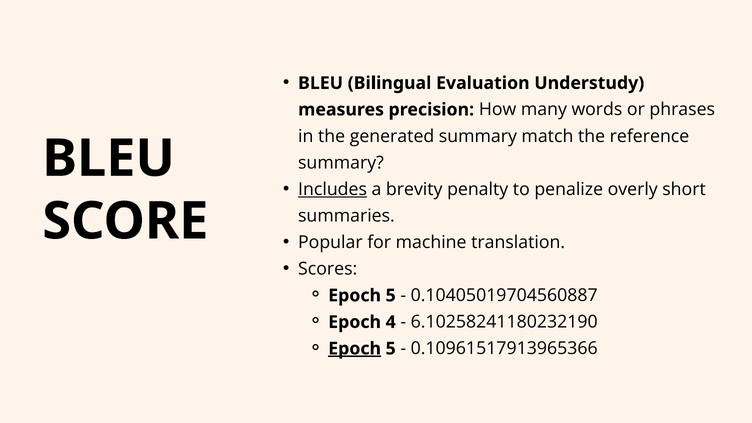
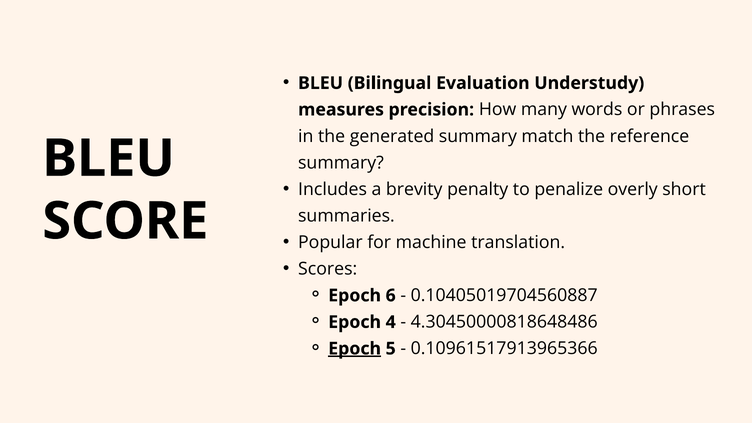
Includes underline: present -> none (333, 189)
5: 5 -> 6 (391, 296)
6.10258241180232190: 6.10258241180232190 -> 4.30450000818648486 (504, 322)
